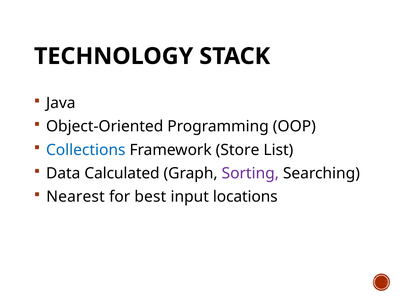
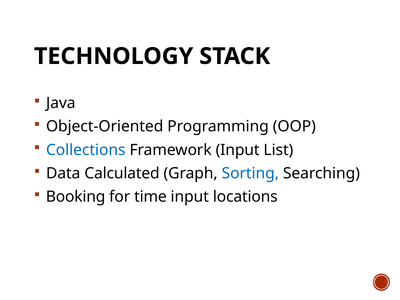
Framework Store: Store -> Input (238, 150)
Sorting colour: purple -> blue (250, 173)
Nearest: Nearest -> Booking (76, 197)
best: best -> time (150, 197)
